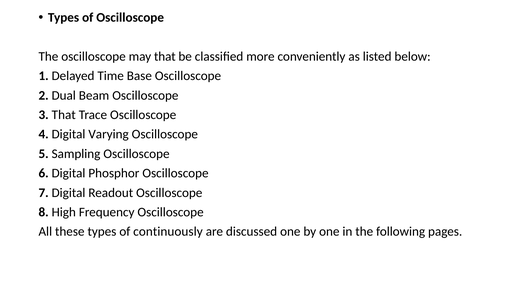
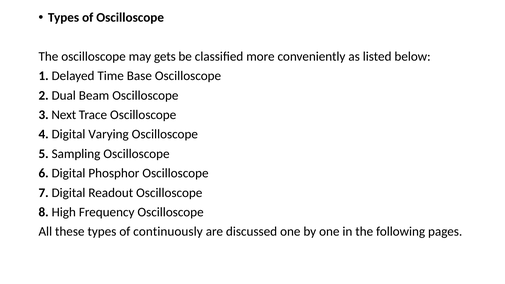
may that: that -> gets (165, 56)
3 That: That -> Next (64, 115)
